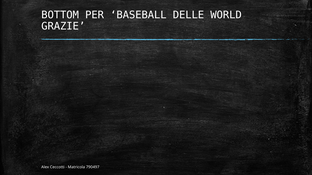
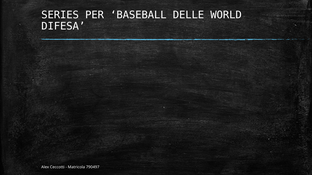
BOTTOM: BOTTOM -> SERIES (60, 15)
GRAZIE: GRAZIE -> DIFESA (63, 26)
